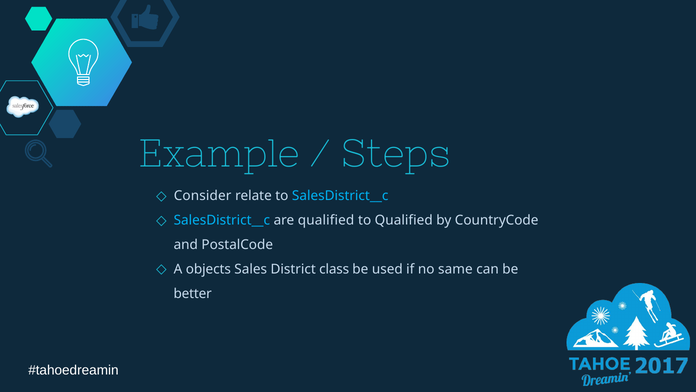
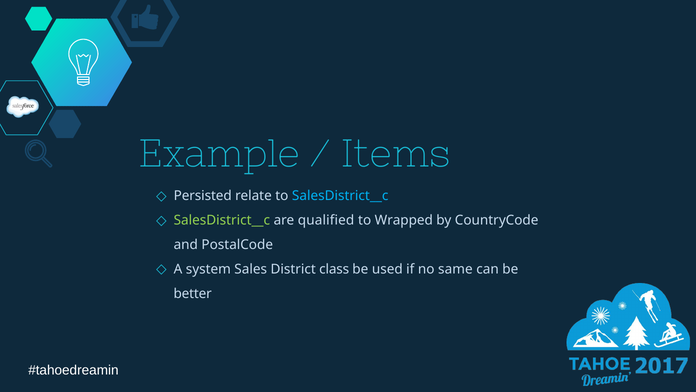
Steps: Steps -> Items (396, 154)
Consider: Consider -> Persisted (203, 196)
SalesDistrict__c colour: light blue -> light green (222, 220)
to Qualified: Qualified -> Wrapped (404, 220)
objects: objects -> system (208, 269)
